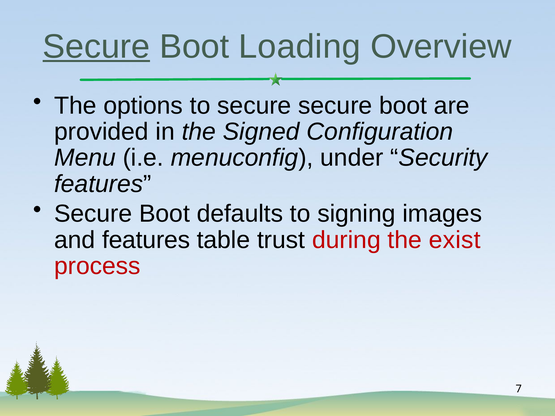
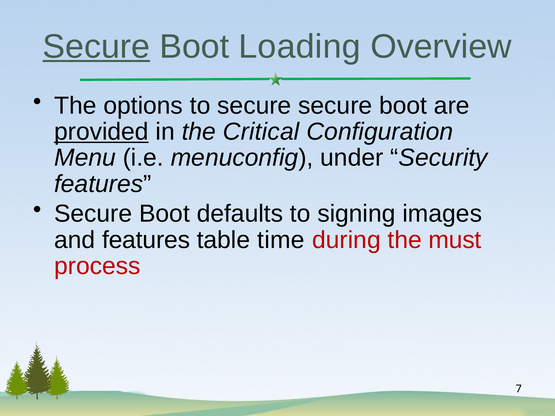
provided underline: none -> present (101, 132)
Signed: Signed -> Critical (261, 132)
trust: trust -> time (281, 240)
exist: exist -> must (455, 240)
